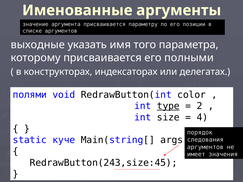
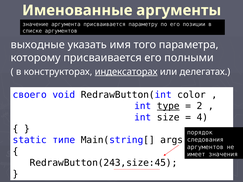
индексаторах underline: none -> present (126, 72)
полями: полями -> своего (30, 95)
куче: куче -> типе (64, 140)
